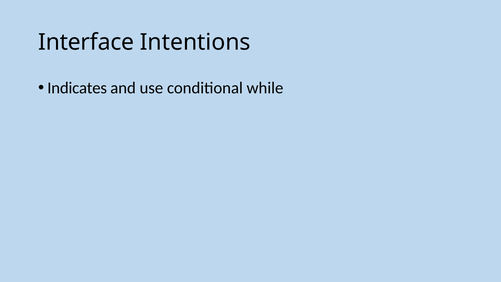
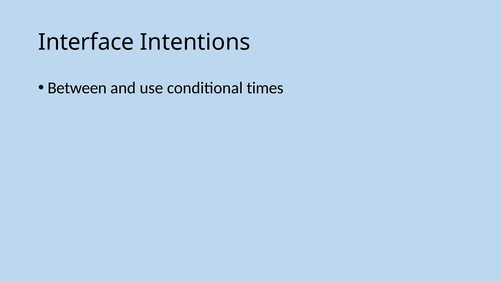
Indicates: Indicates -> Between (77, 88)
while: while -> times (265, 88)
